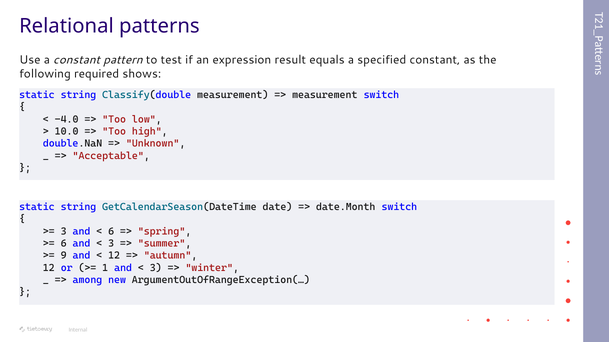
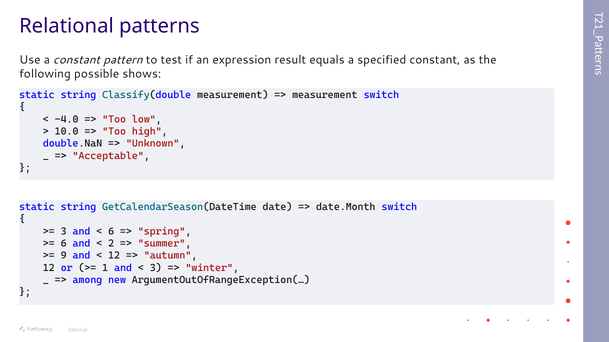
required: required -> possible (97, 74)
3: 3 -> 2 (111, 244)
